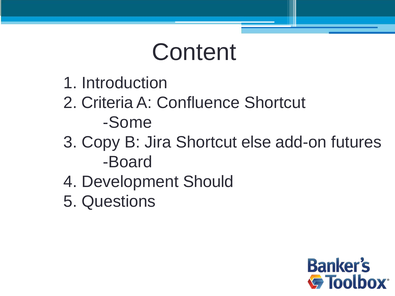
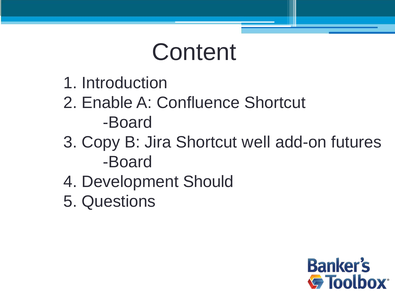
Criteria: Criteria -> Enable (107, 103)
Some: Some -> Board (128, 123)
else: else -> well (256, 142)
